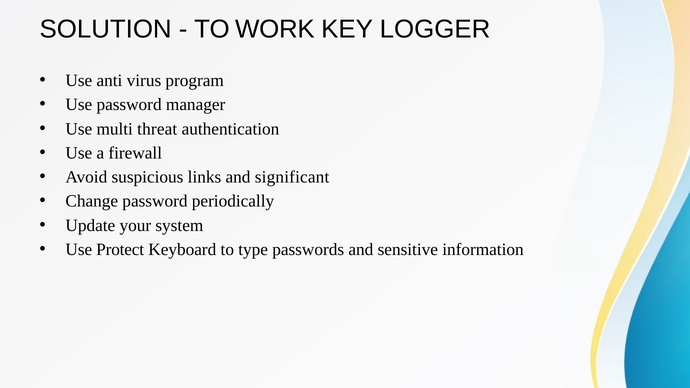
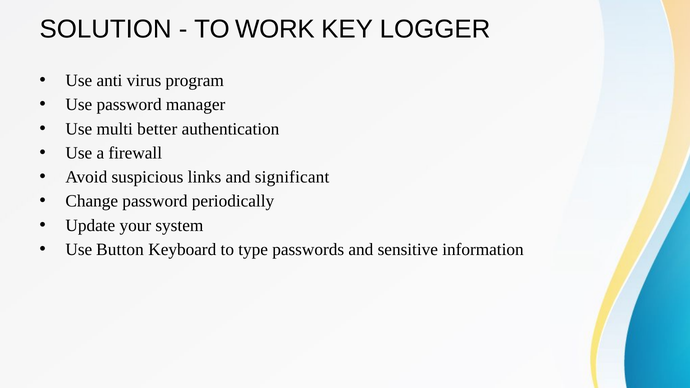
threat: threat -> better (157, 129)
Protect: Protect -> Button (120, 250)
